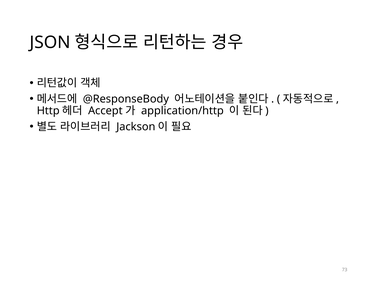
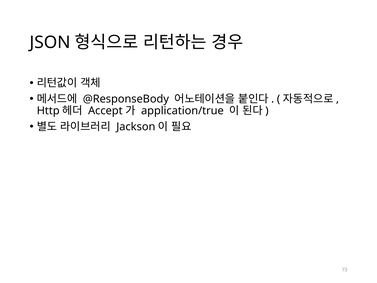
application/http: application/http -> application/true (182, 111)
